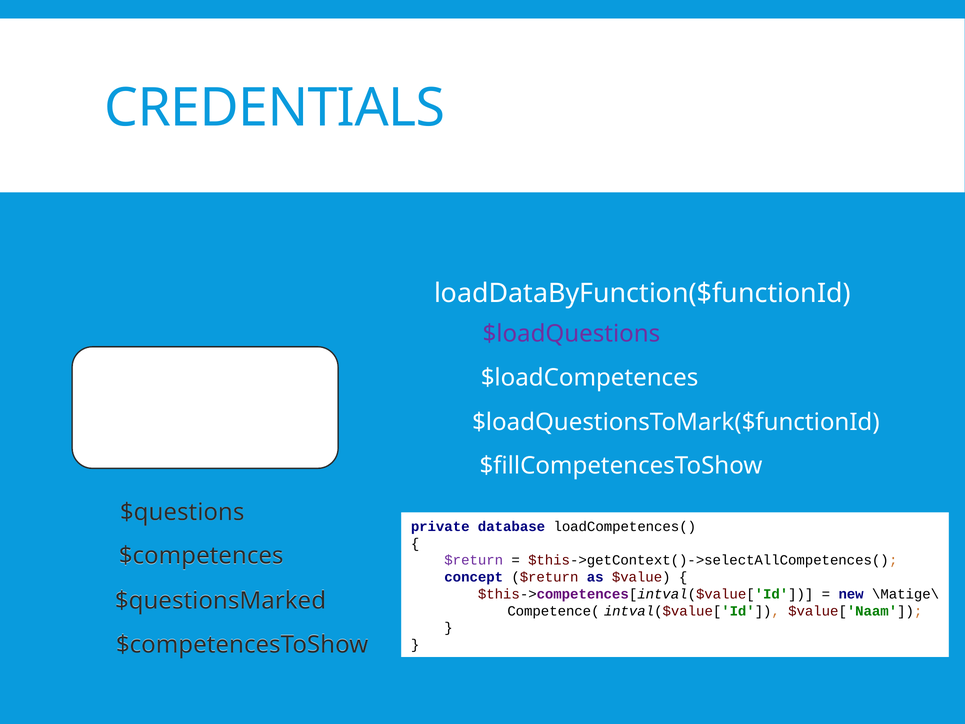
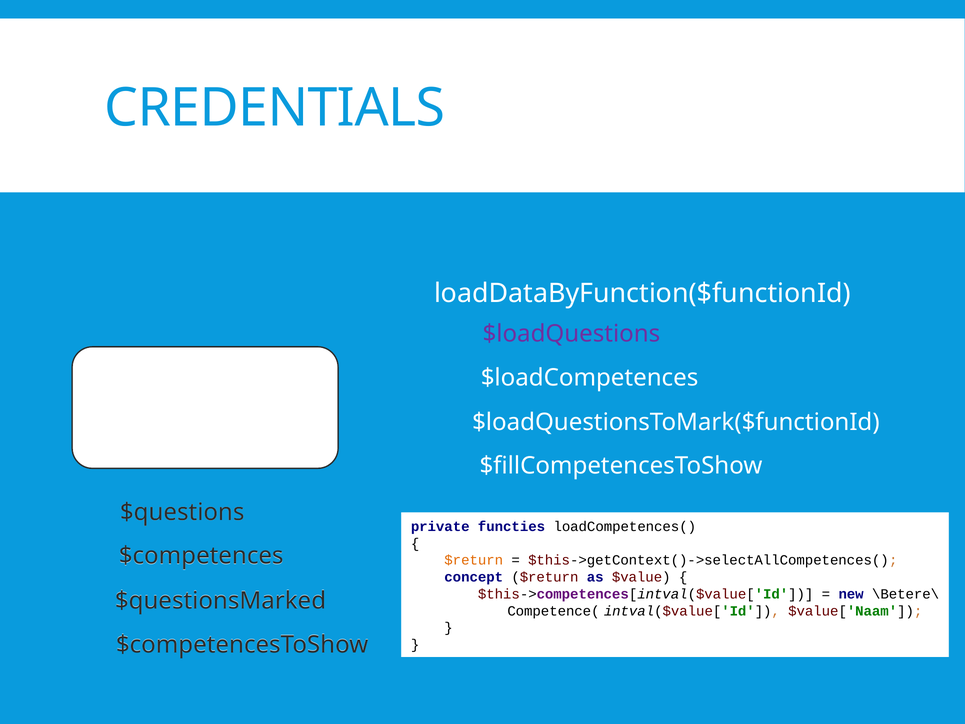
database: database -> functies (511, 526)
$return colour: purple -> orange (474, 560)
\Matige\: \Matige\ -> \Betere\ (906, 594)
